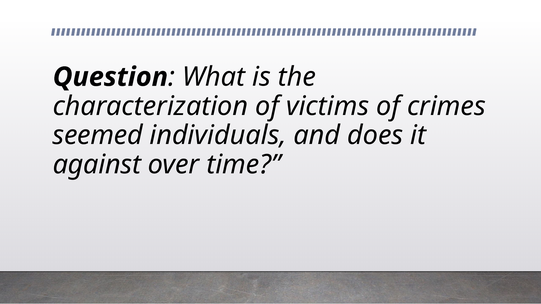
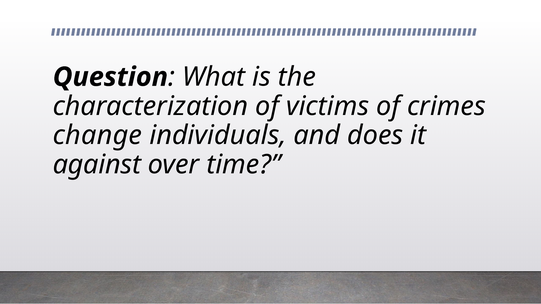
seemed: seemed -> change (97, 135)
